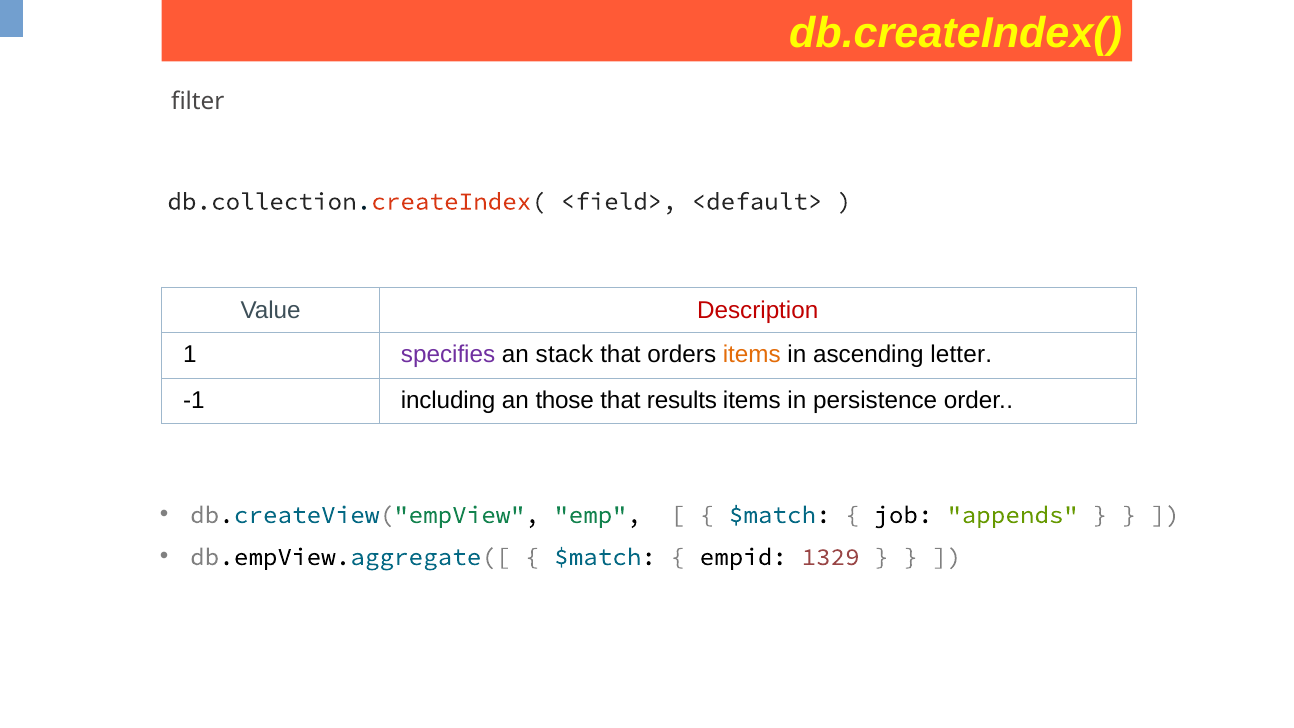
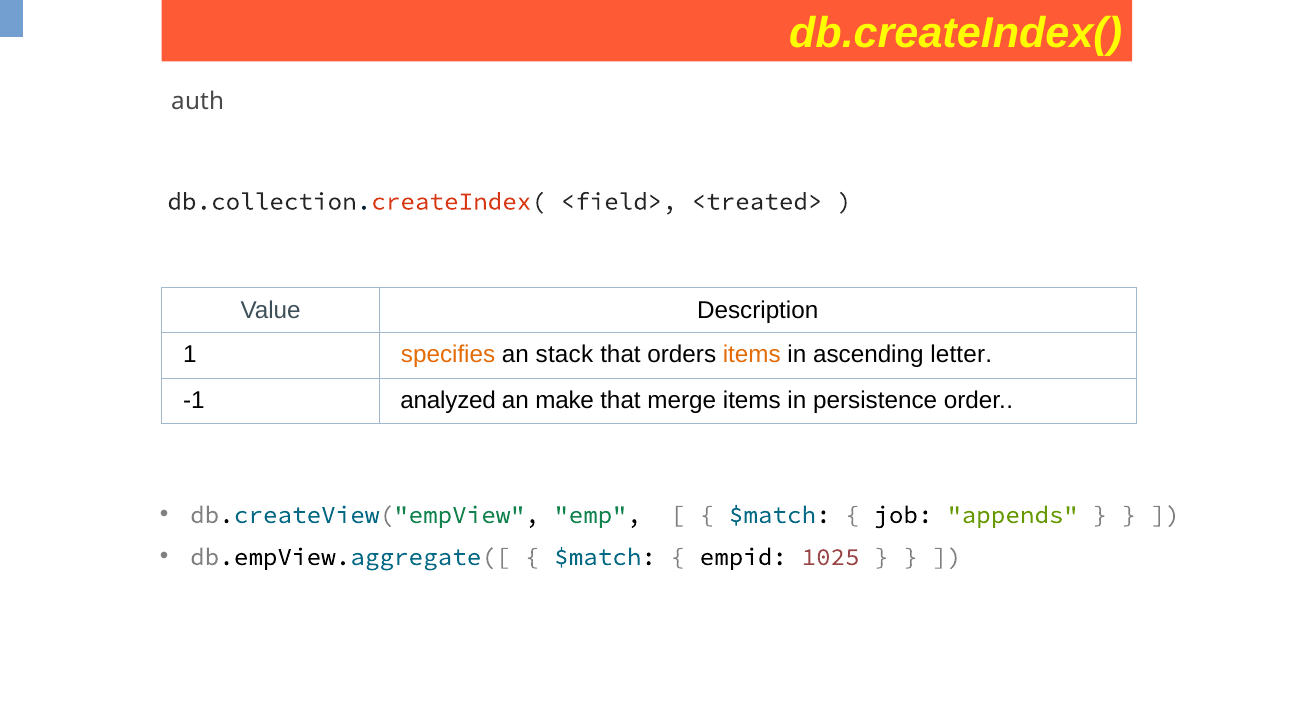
filter: filter -> auth (198, 102)
<default>: <default> -> <treated> (757, 201)
Description colour: red -> black (758, 311)
specifies colour: purple -> orange (448, 355)
including: including -> analyzed (448, 400)
those: those -> make (565, 400)
results: results -> merge (682, 400)
1329: 1329 -> 1025 (831, 557)
